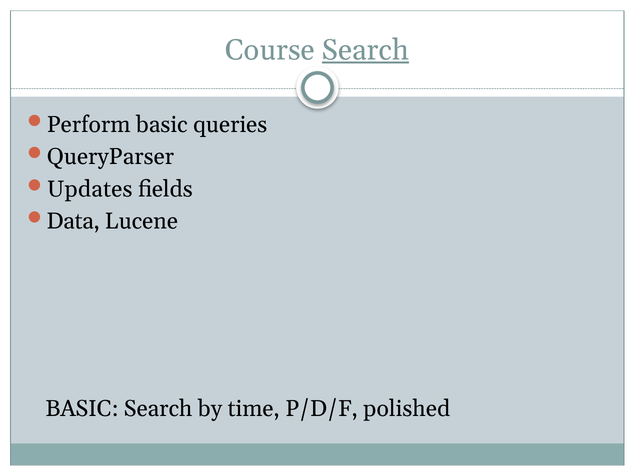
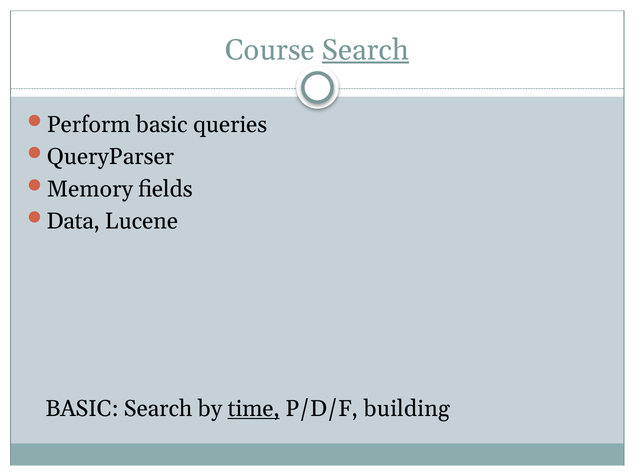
Updates: Updates -> Memory (90, 189)
time underline: none -> present (254, 409)
polished: polished -> building (407, 409)
